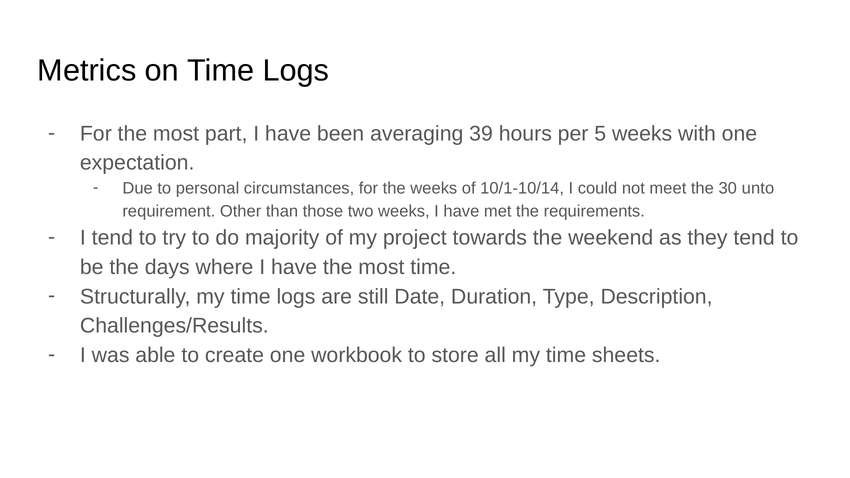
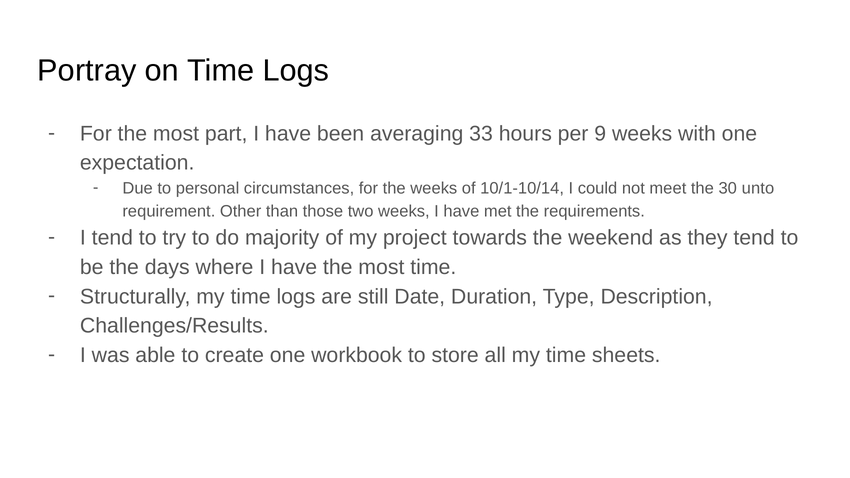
Metrics: Metrics -> Portray (87, 70)
39: 39 -> 33 (481, 134)
5: 5 -> 9 (600, 134)
